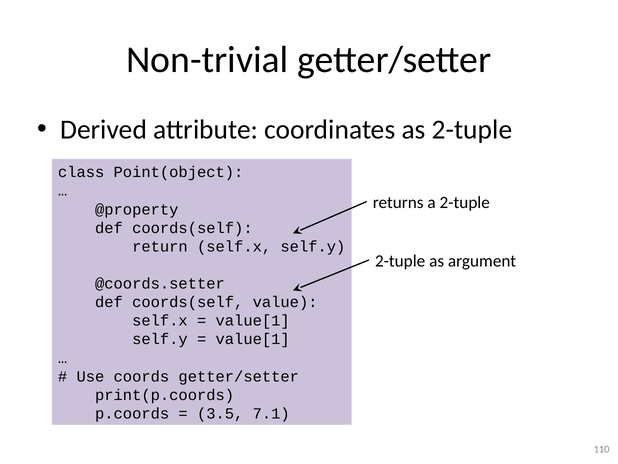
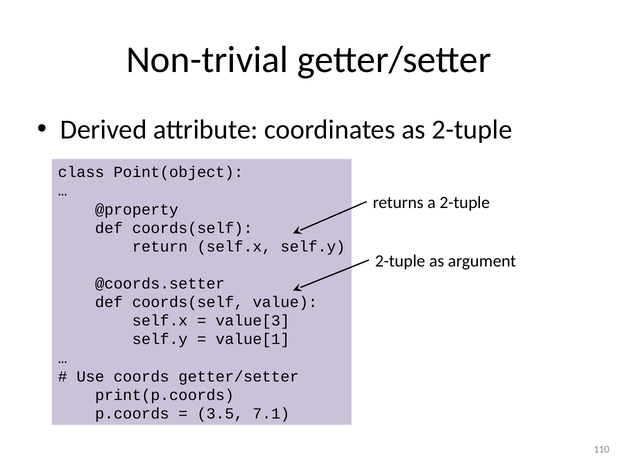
value[1: value[1 -> value[3 (253, 320)
